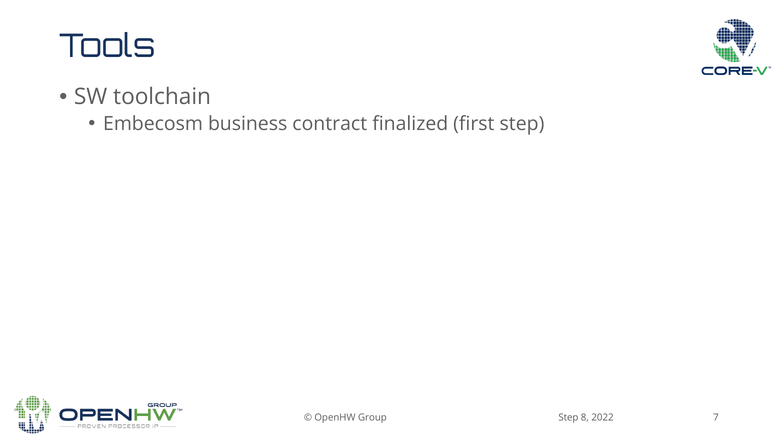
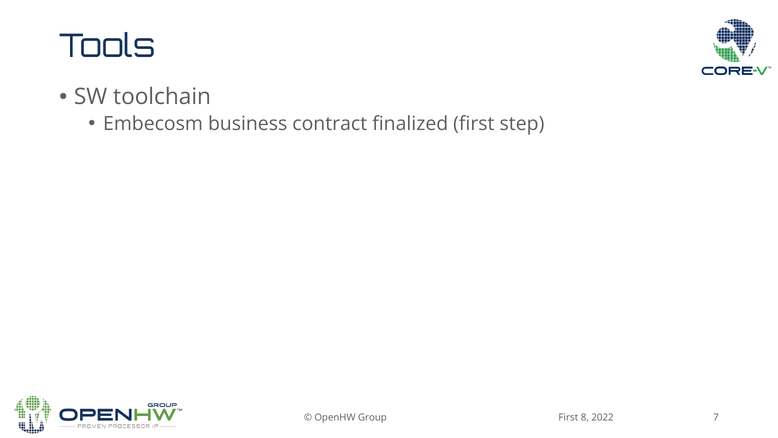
Step: Step -> First (568, 417)
